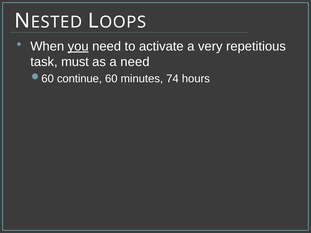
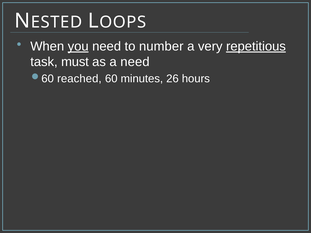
activate: activate -> number (161, 46)
repetitious underline: none -> present (256, 46)
continue: continue -> reached (79, 79)
74: 74 -> 26 (172, 79)
